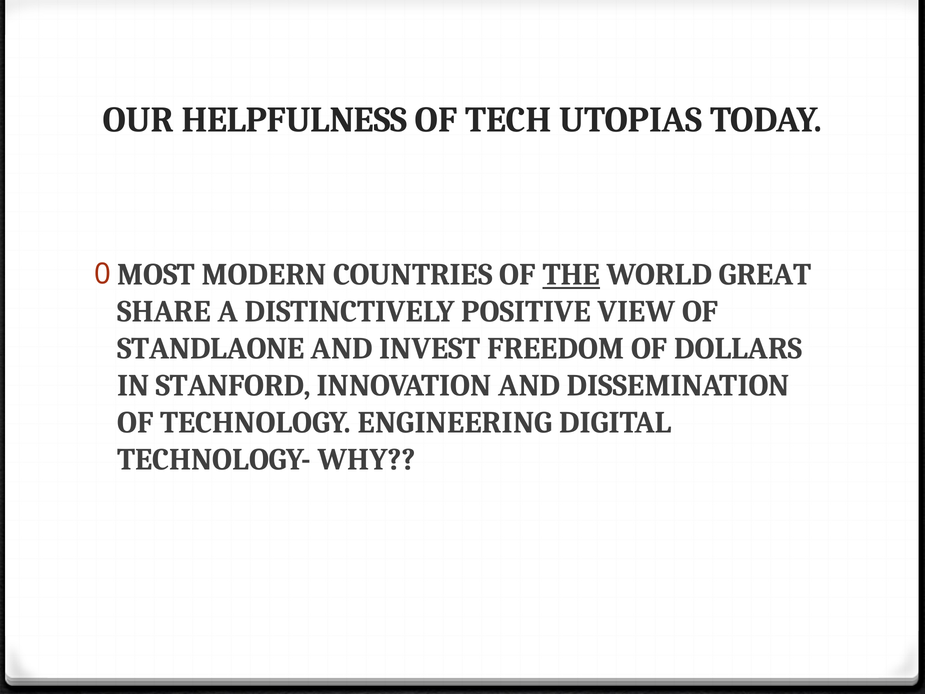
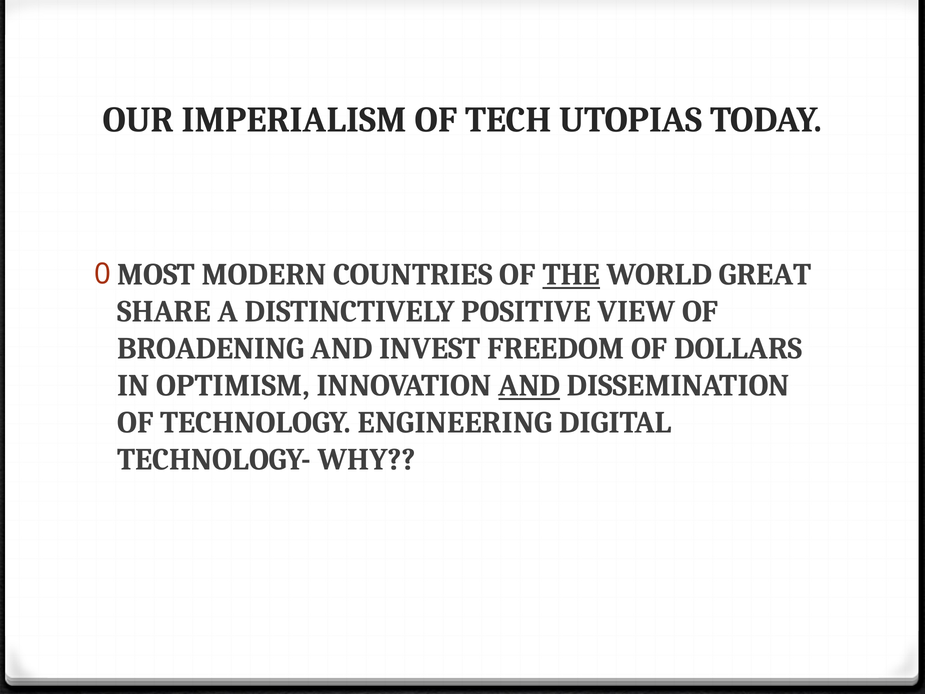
HELPFULNESS: HELPFULNESS -> IMPERIALISM (294, 120)
STANDLAONE: STANDLAONE -> BROADENING (211, 349)
STANFORD: STANFORD -> OPTIMISM (233, 386)
AND underline: none -> present (529, 386)
